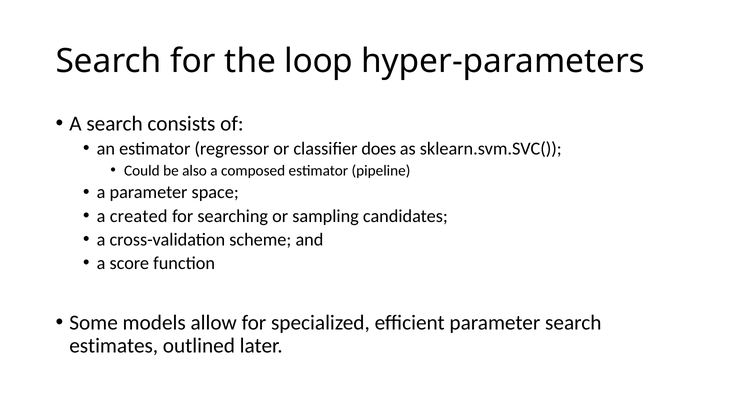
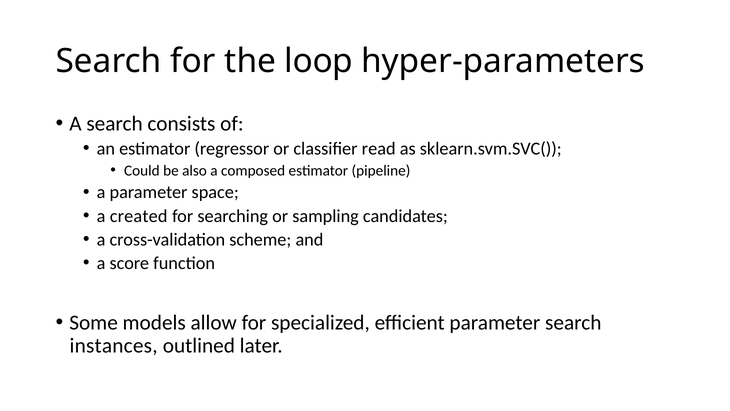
does: does -> read (379, 149)
estimates: estimates -> instances (114, 345)
